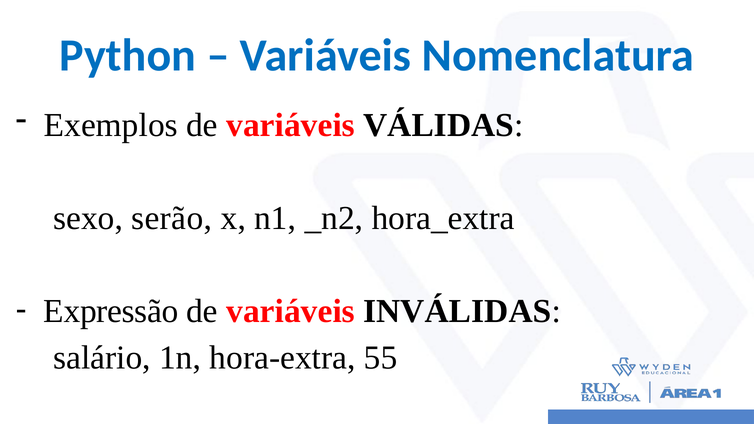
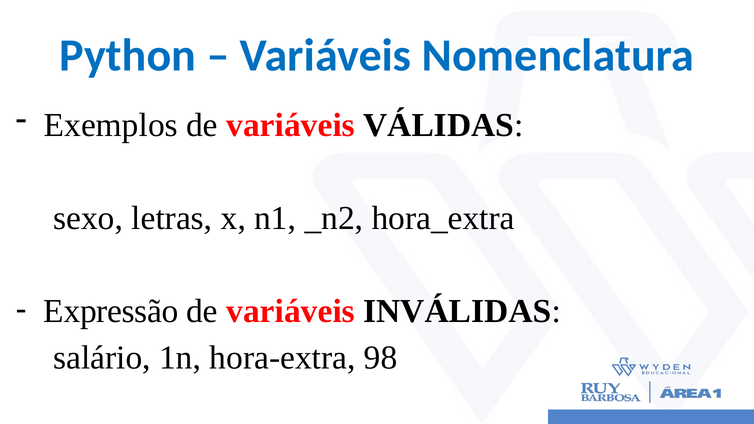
serão: serão -> letras (172, 218)
55: 55 -> 98 (381, 358)
